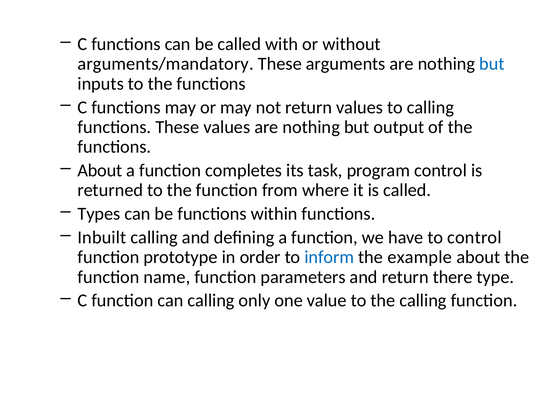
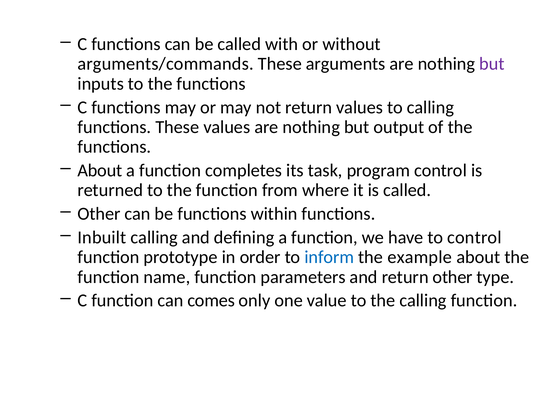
arguments/mandatory: arguments/mandatory -> arguments/commands (166, 64)
but colour: blue -> purple (492, 64)
Types: Types -> Other (99, 214)
return there: there -> other (453, 277)
can calling: calling -> comes (211, 300)
